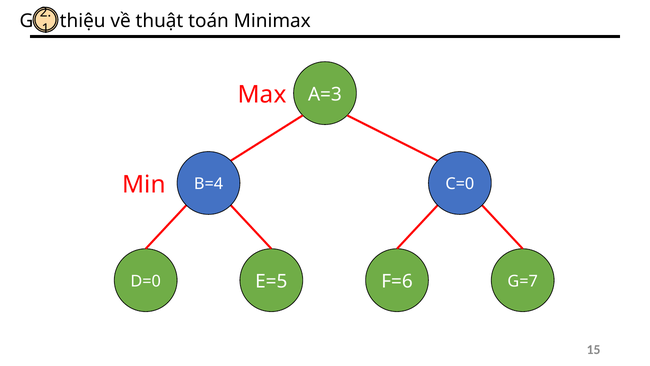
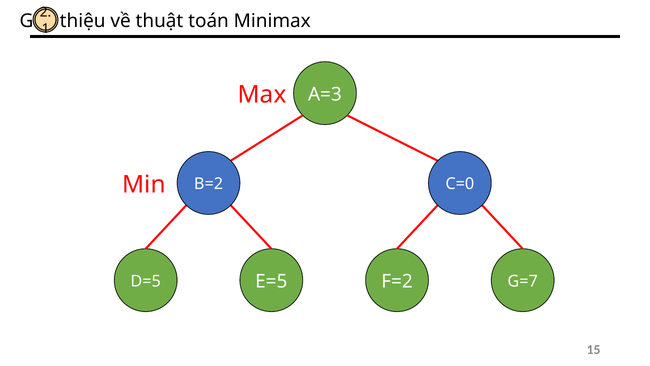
B=4: B=4 -> B=2 (209, 184)
D=0: D=0 -> D=5 (146, 281)
F=6: F=6 -> F=2 (397, 281)
